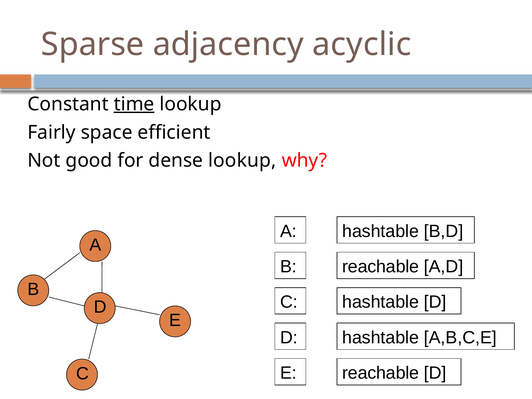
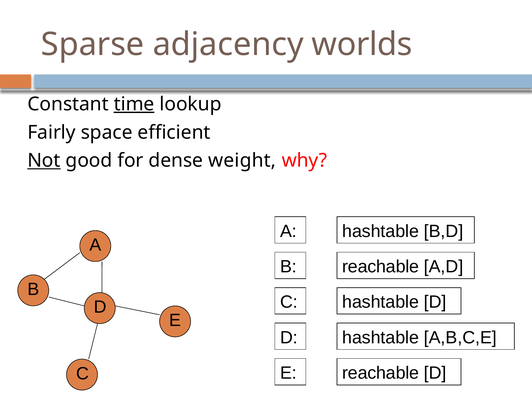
acyclic: acyclic -> worlds (362, 44)
Not underline: none -> present (44, 161)
dense lookup: lookup -> weight (242, 161)
